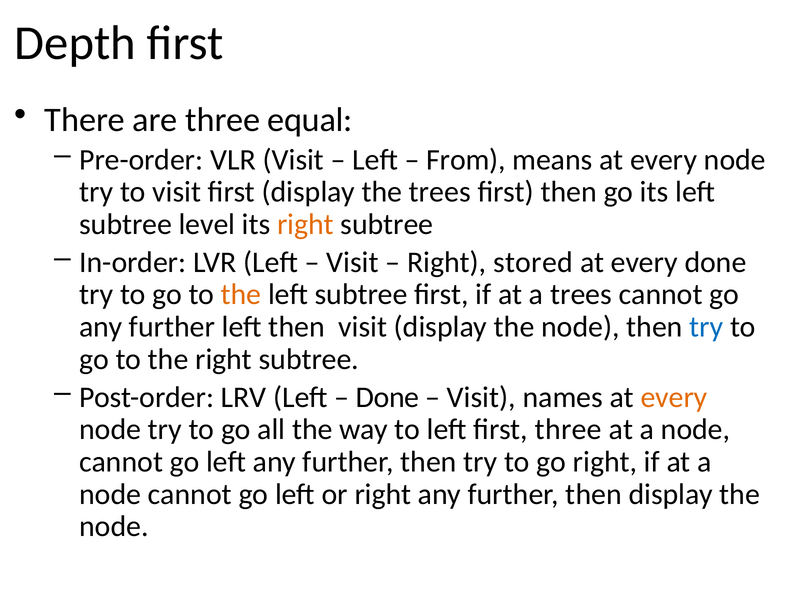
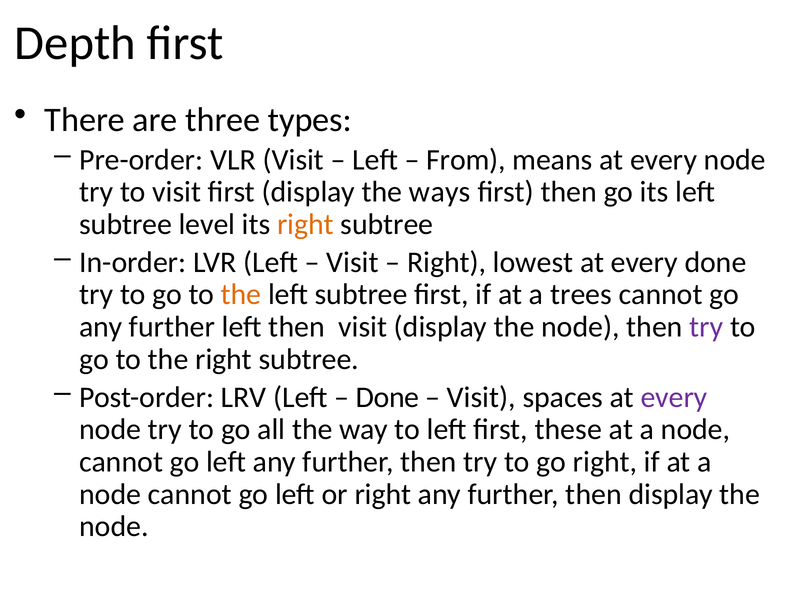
equal: equal -> types (310, 120)
the trees: trees -> ways (440, 192)
stored: stored -> lowest (533, 262)
try colour: blue -> purple (706, 327)
names: names -> spaces (563, 397)
every colour: orange -> purple (674, 397)
first three: three -> these (568, 429)
